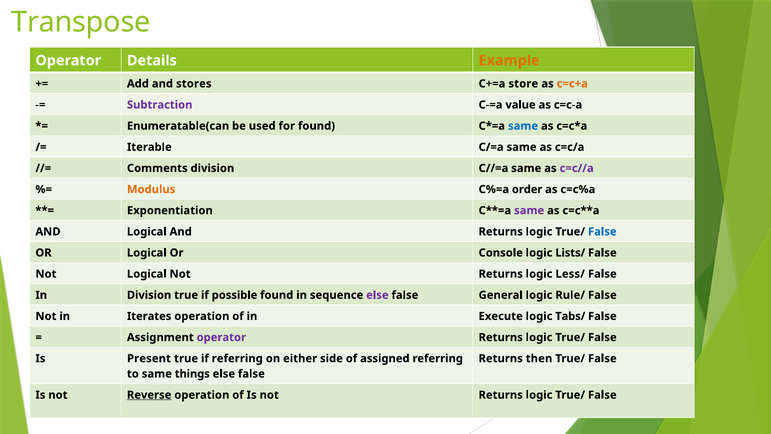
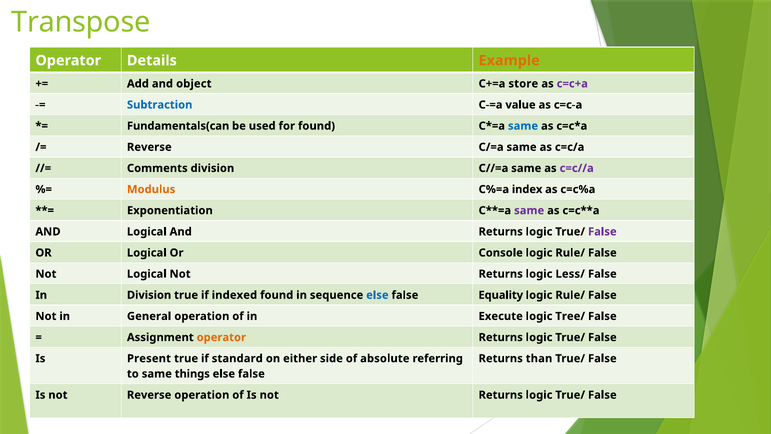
stores: stores -> object (194, 84)
c=c+a colour: orange -> purple (572, 84)
Subtraction colour: purple -> blue (160, 105)
Enumeratable(can: Enumeratable(can -> Fundamentals(can (178, 126)
Iterable: Iterable -> Reverse (149, 147)
order: order -> index (527, 189)
False colour: blue -> purple (602, 232)
Lists/: Lists/ -> Rule/ (570, 253)
possible: possible -> indexed (234, 295)
else colour: purple -> blue (377, 295)
General: General -> Equality (501, 295)
Iterates: Iterates -> General (149, 316)
Tabs/: Tabs/ -> Tree/ (570, 316)
operator colour: purple -> orange (221, 337)
if referring: referring -> standard (237, 358)
assigned: assigned -> absolute (385, 358)
then: then -> than (539, 358)
Reverse underline: present -> none (149, 395)
